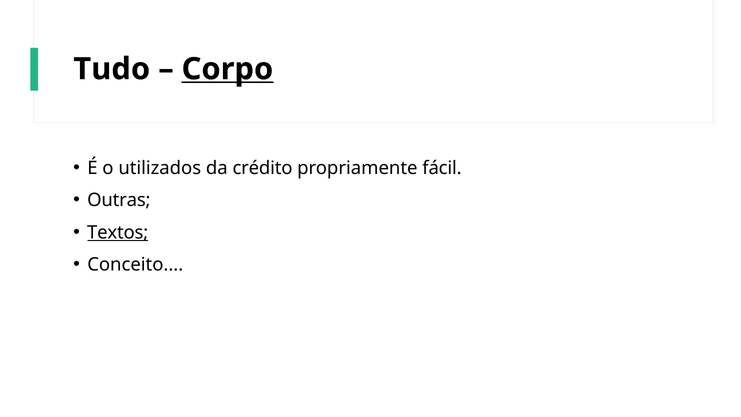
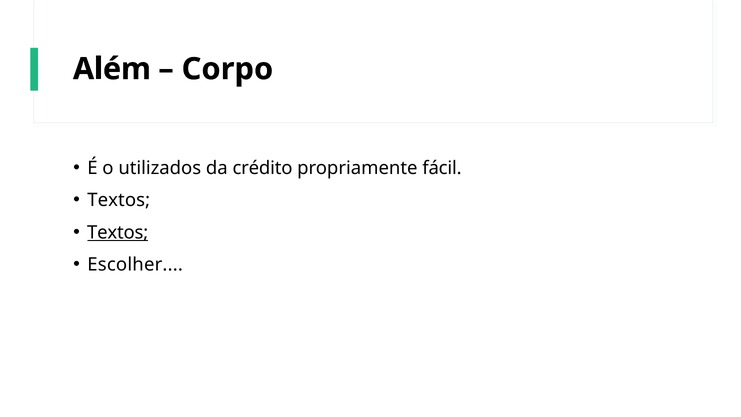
Tudo: Tudo -> Além (112, 69)
Corpo underline: present -> none (227, 69)
Outras: Outras -> Textos (119, 200)
Conceito: Conceito -> Escolher (135, 264)
